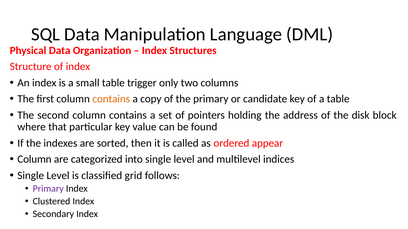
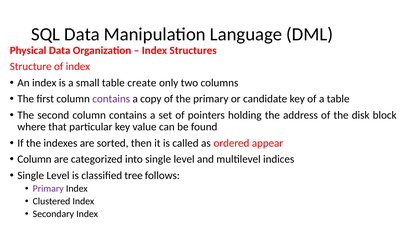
trigger: trigger -> create (142, 83)
contains colour: orange -> purple (111, 99)
grid: grid -> tree (134, 176)
